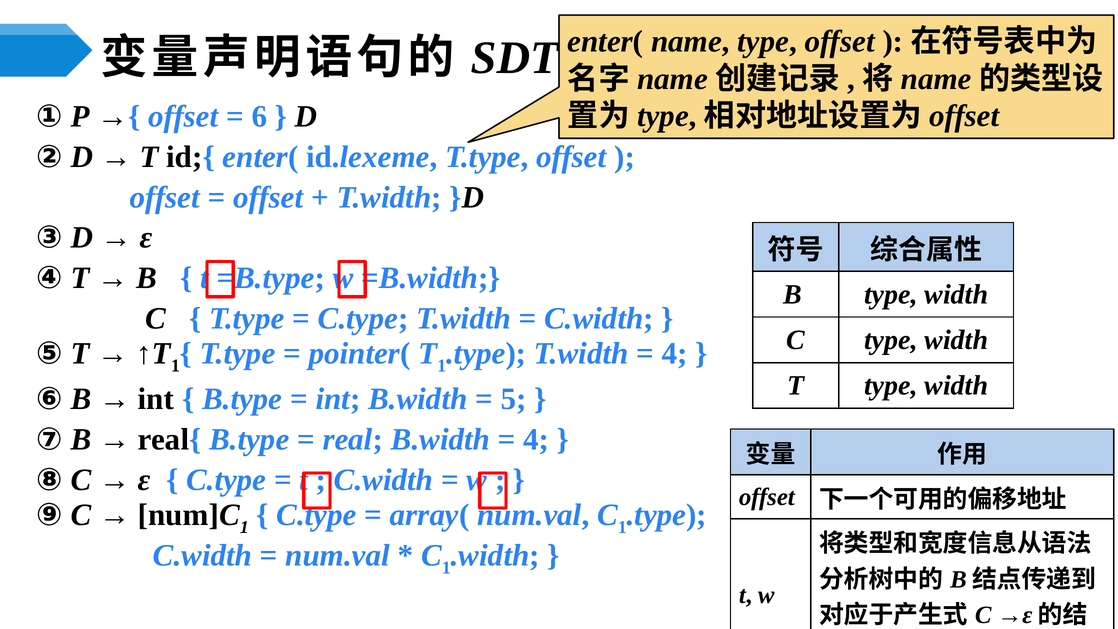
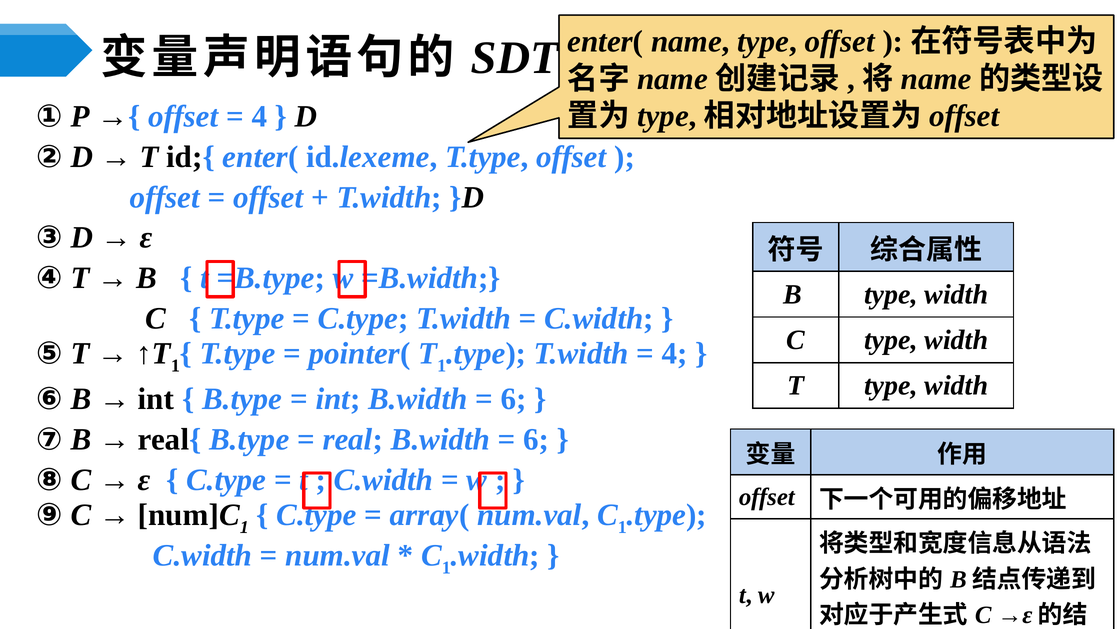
6: 6 -> 4 (259, 117)
5: 5 -> 6 (514, 399)
4: 4 -> 6 (536, 439)
